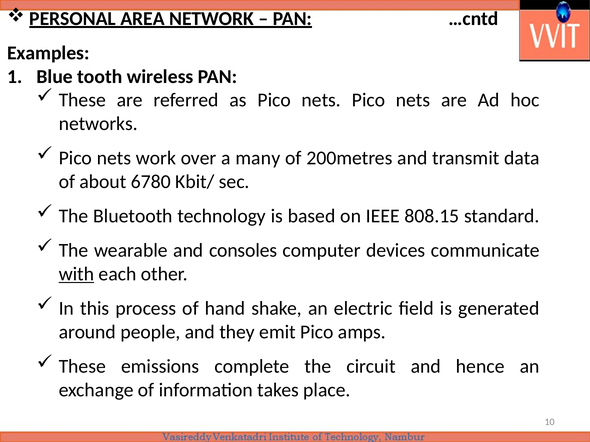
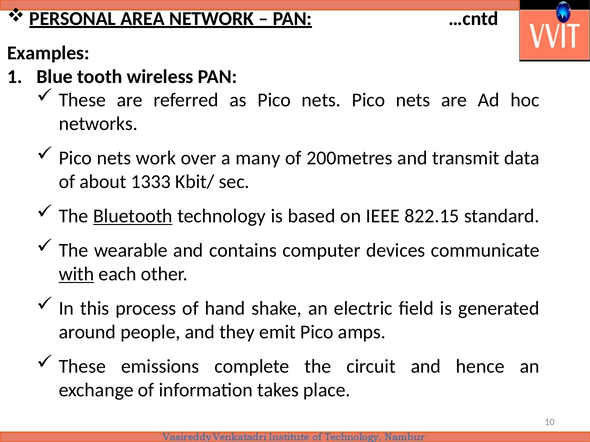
6780: 6780 -> 1333 (151, 182)
Bluetooth underline: none -> present (133, 216)
808.15: 808.15 -> 822.15 (432, 216)
consoles: consoles -> contains (243, 251)
